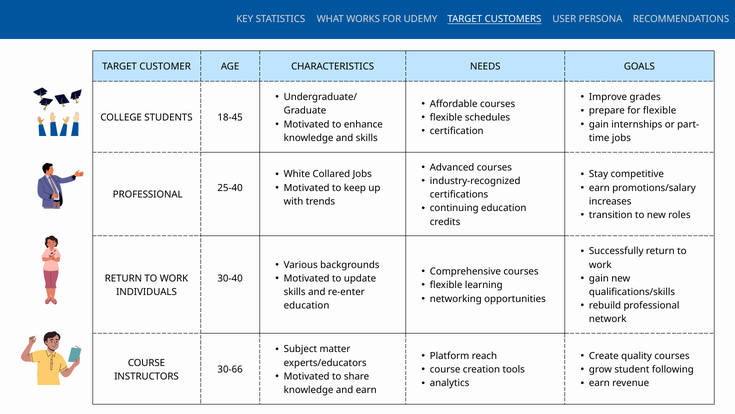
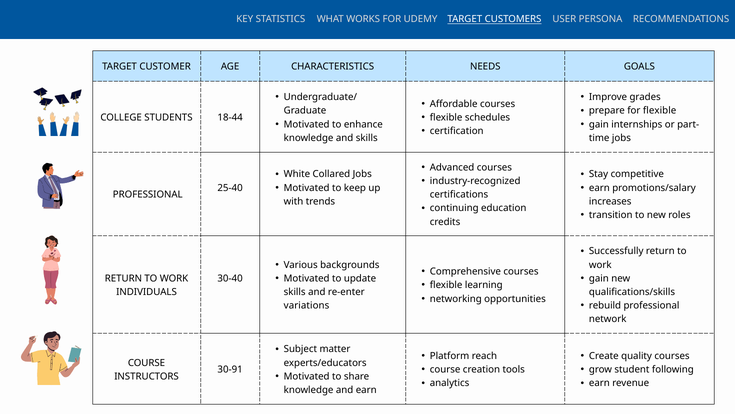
18-45: 18-45 -> 18-44 (230, 117)
education: education -> variations (307, 305)
30-66: 30-66 -> 30-91 (230, 369)
